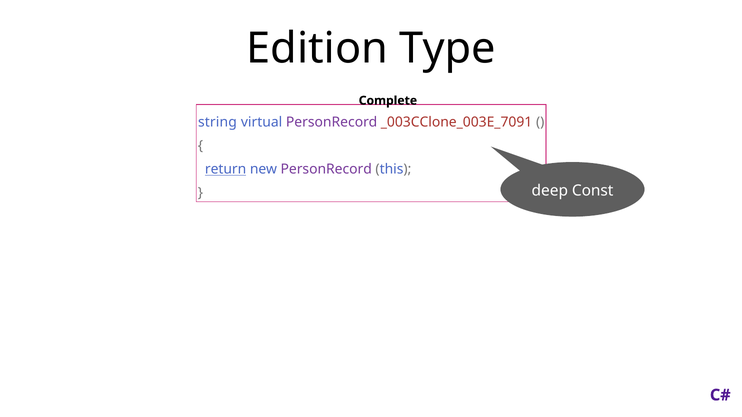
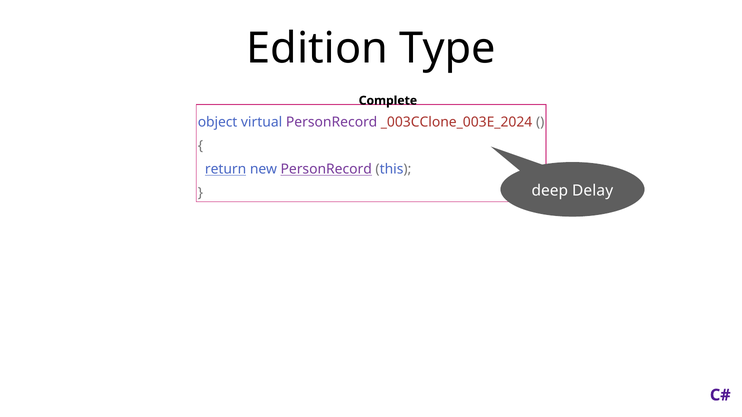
string: string -> object (218, 122)
_003CClone_003E_7091: _003CClone_003E_7091 -> _003CClone_003E_2024 (457, 122)
PersonRecord underline: none -> present (326, 169)
Const: Const -> Delay (593, 191)
